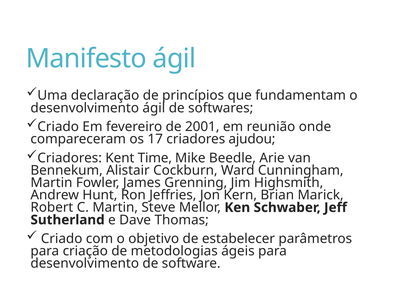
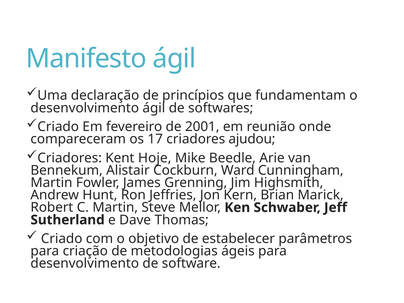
Time: Time -> Hoje (155, 158)
